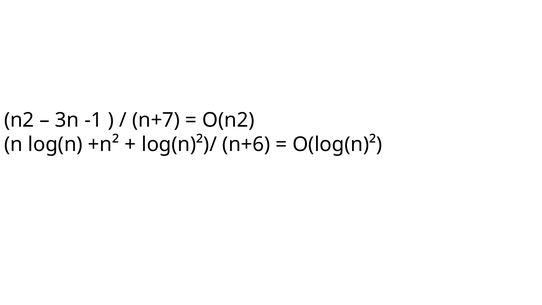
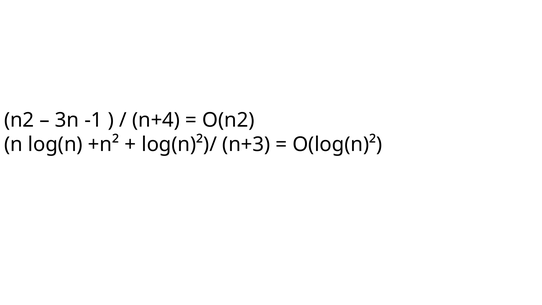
n+7: n+7 -> n+4 (156, 120)
n+6: n+6 -> n+3 (246, 145)
